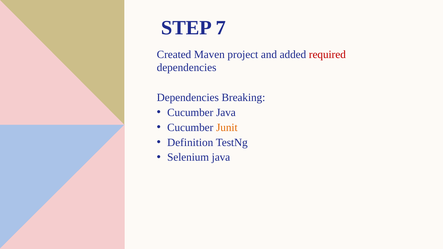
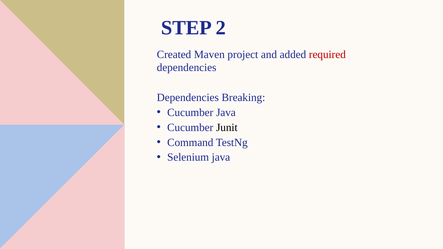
7: 7 -> 2 (221, 28)
Junit colour: orange -> black (227, 128)
Definition: Definition -> Command (190, 142)
